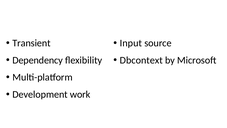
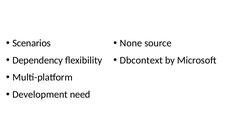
Transient: Transient -> Scenarios (32, 43)
Input: Input -> None (131, 43)
work: work -> need (80, 94)
